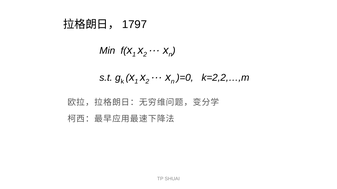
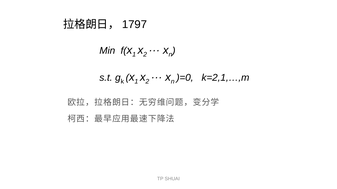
k=2,2,…,m: k=2,2,…,m -> k=2,1,…,m (225, 78)
